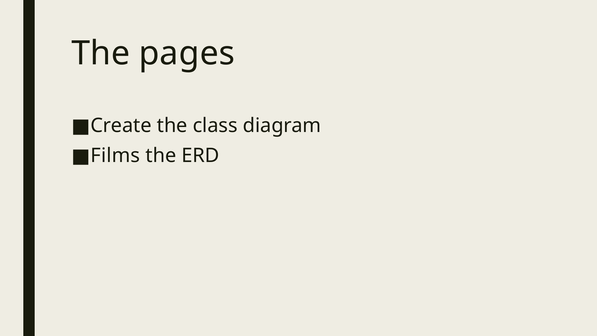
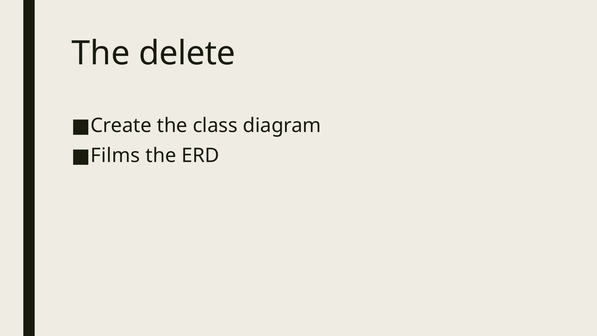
pages: pages -> delete (187, 53)
